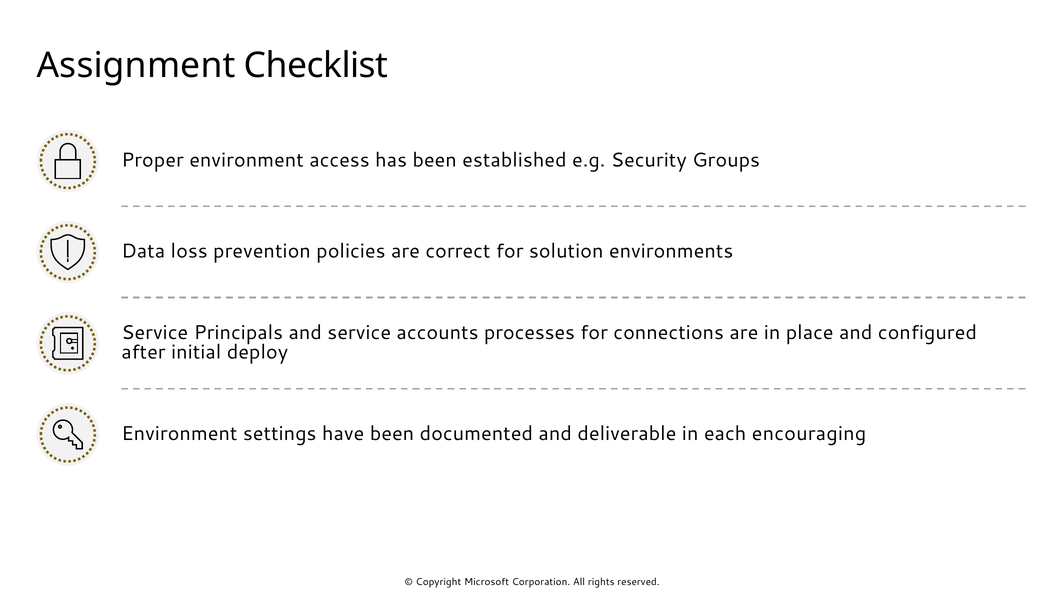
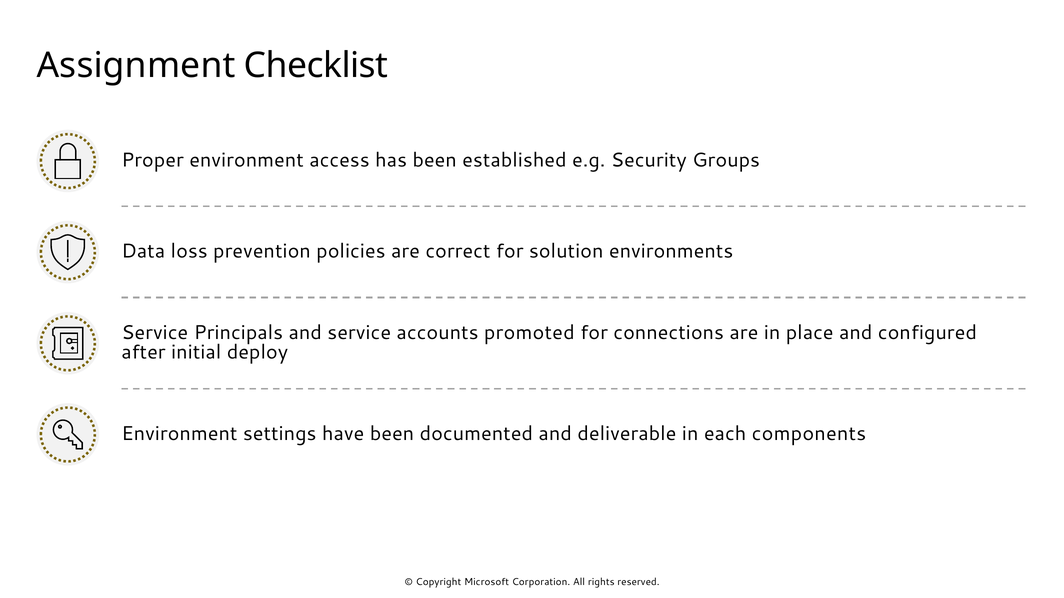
processes: processes -> promoted (529, 333)
encouraging: encouraging -> components (809, 434)
